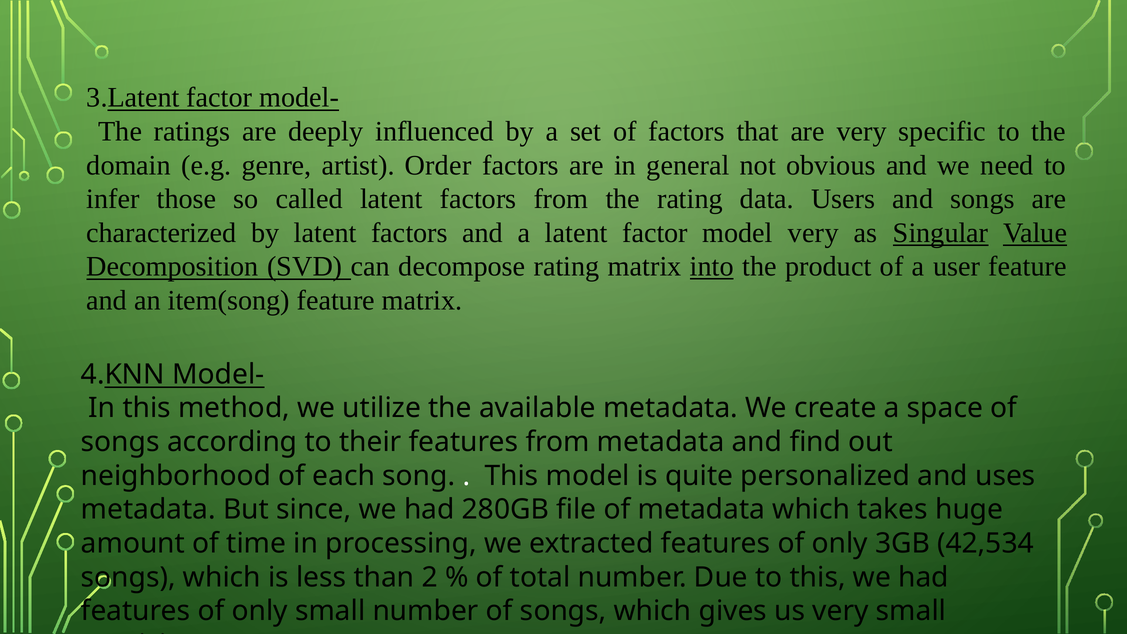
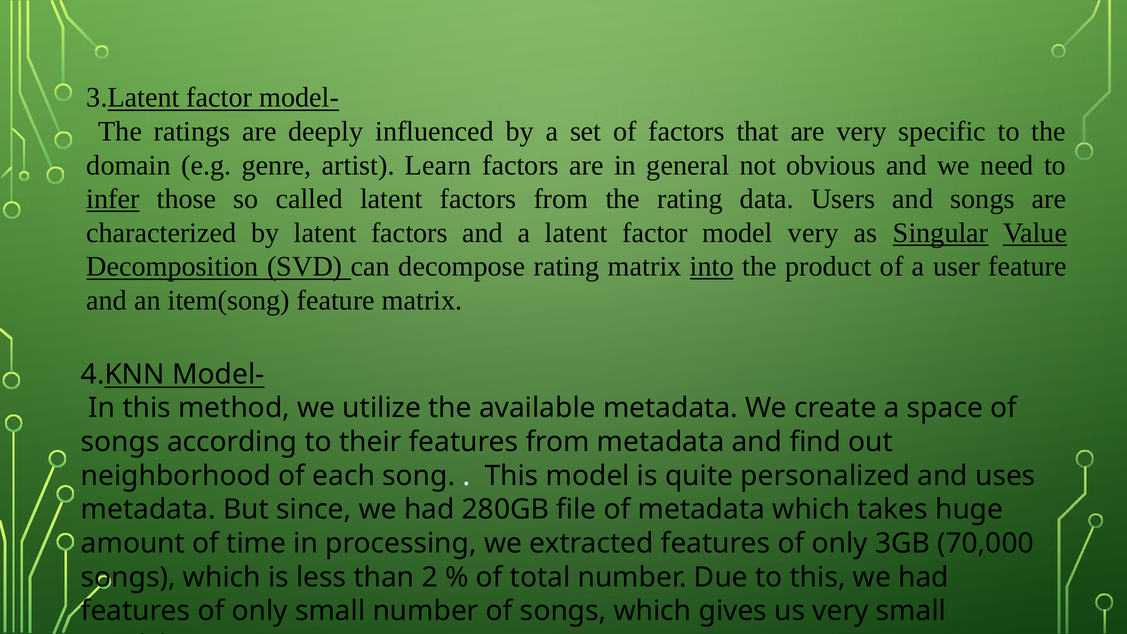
Order: Order -> Learn (438, 165)
infer underline: none -> present (113, 199)
42,534: 42,534 -> 70,000 (986, 543)
